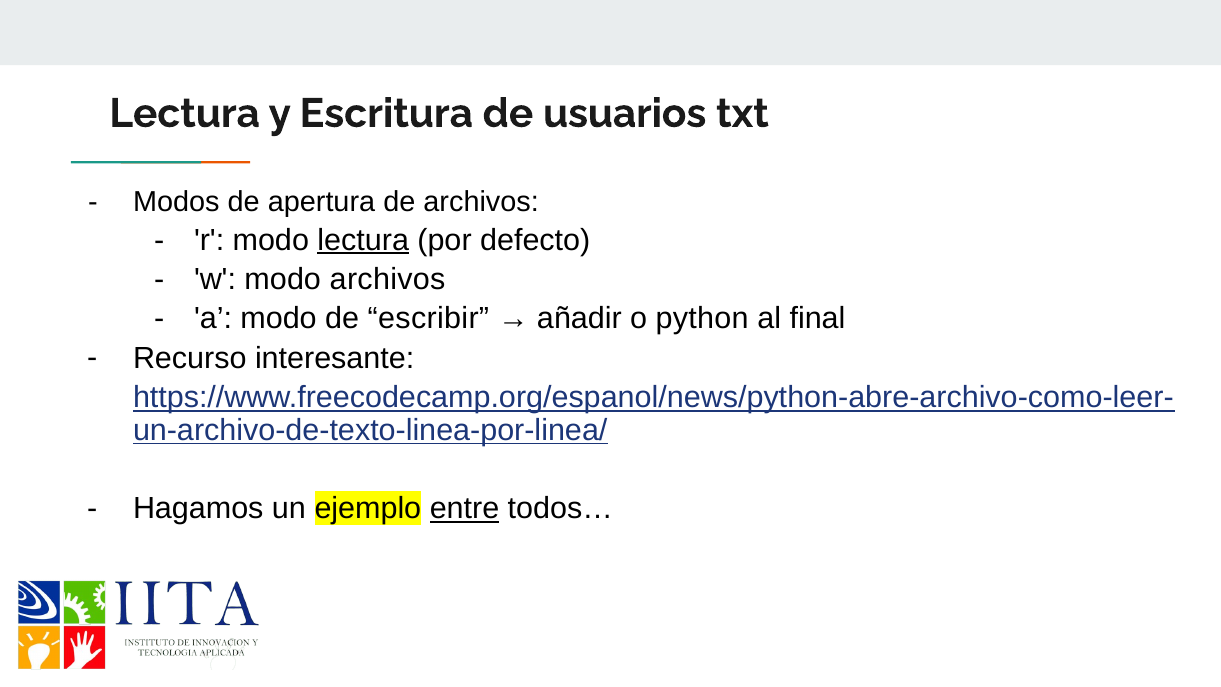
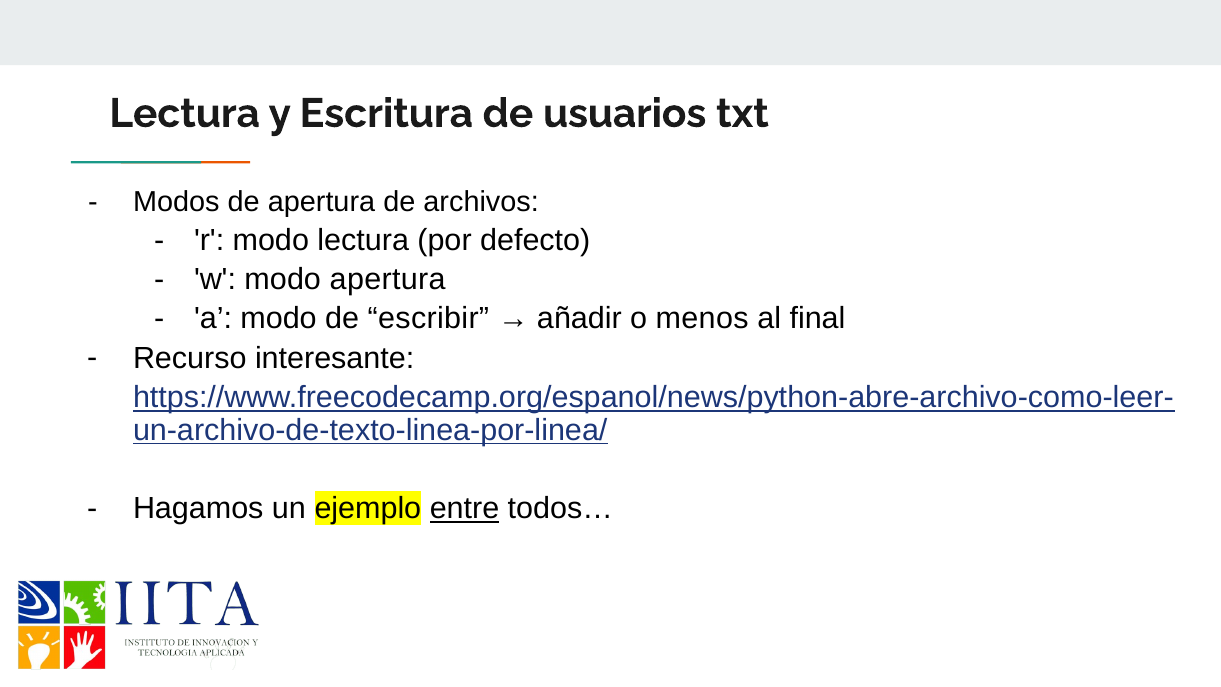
lectura underline: present -> none (363, 240)
modo archivos: archivos -> apertura (388, 279)
python: python -> menos (702, 319)
